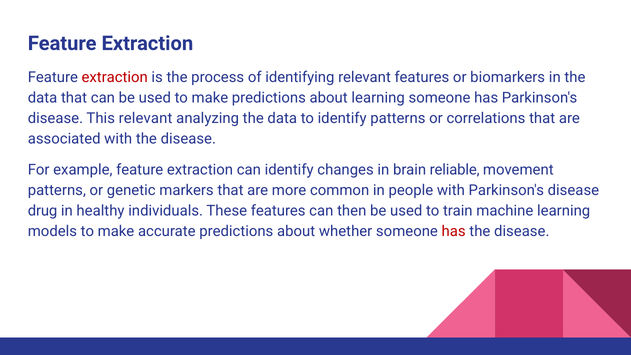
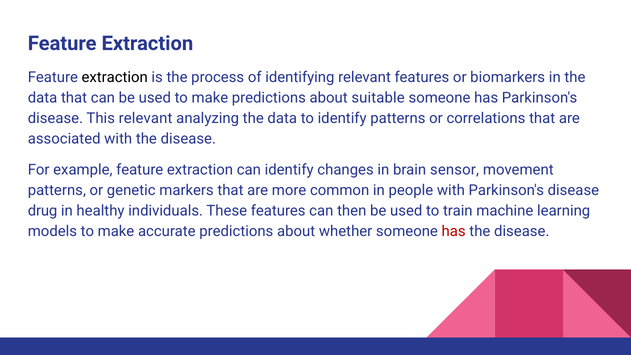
extraction colour: red -> black (115, 77)
about learning: learning -> suitable (378, 98)
reliable: reliable -> sensor (455, 170)
